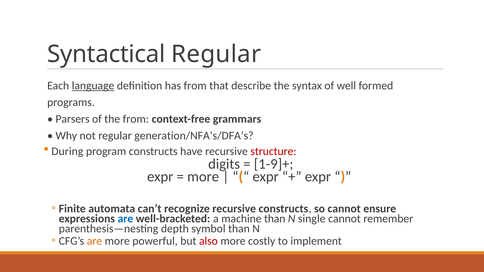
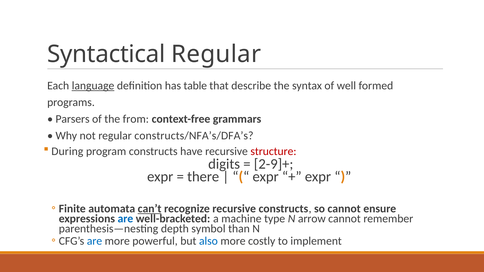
has from: from -> table (195, 86)
generation/NFA’s/DFA’s: generation/NFA’s/DFA’s -> constructs/NFA’s/DFA’s (194, 136)
1-9]+: 1-9]+ -> 2-9]+ (274, 164)
more: more -> there (203, 177)
can’t underline: none -> present (150, 209)
machine than: than -> type (275, 219)
single: single -> arrow (312, 219)
are colour: orange -> blue (94, 241)
also colour: red -> blue (208, 241)
